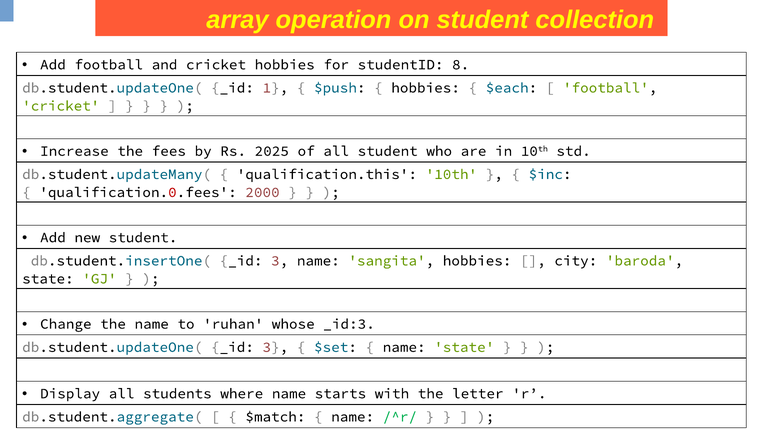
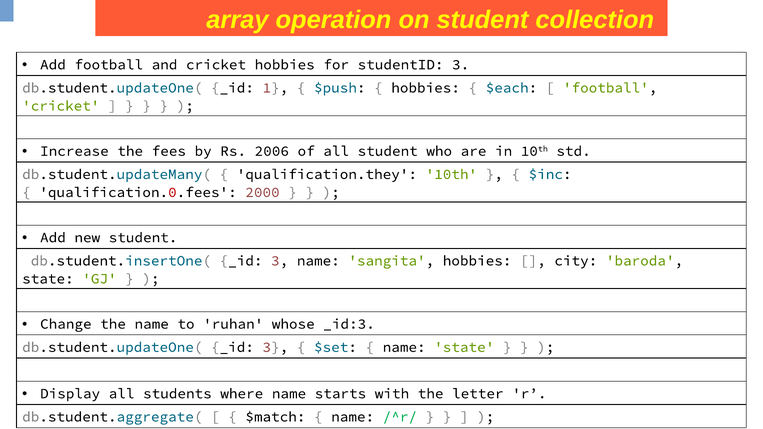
studentID 8: 8 -> 3 (461, 65)
2025: 2025 -> 2006 (272, 151)
qualification.this: qualification.this -> qualification.they (327, 174)
